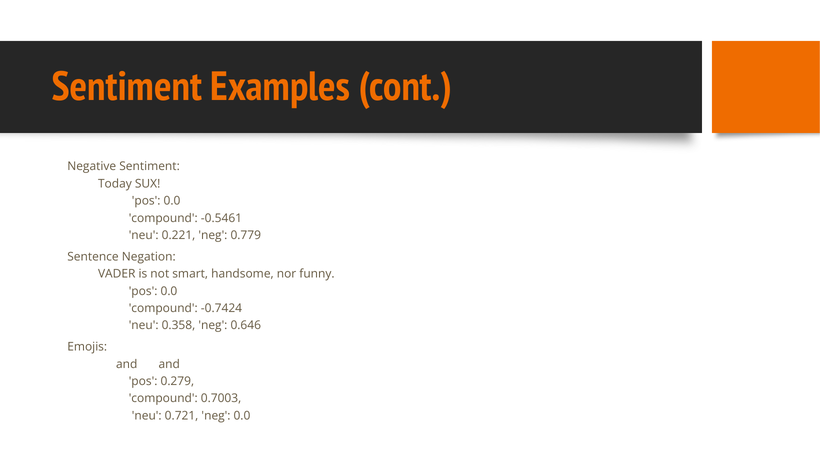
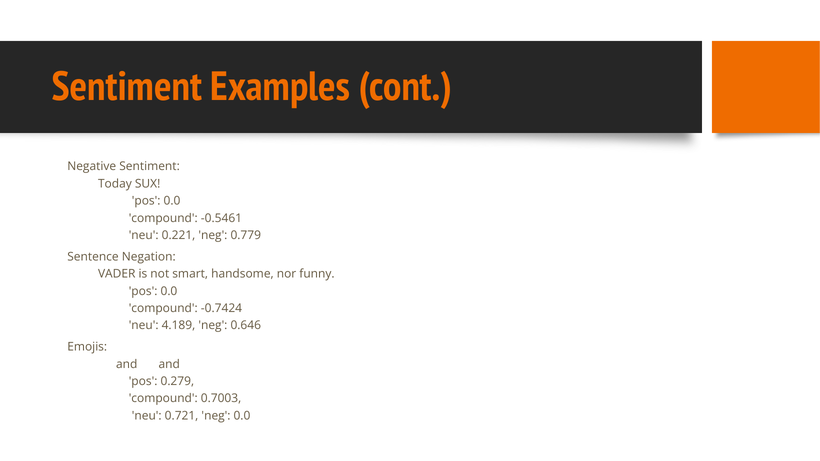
0.358: 0.358 -> 4.189 (178, 326)
